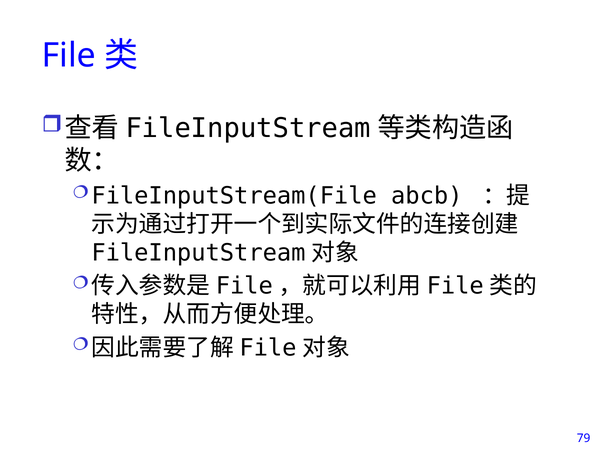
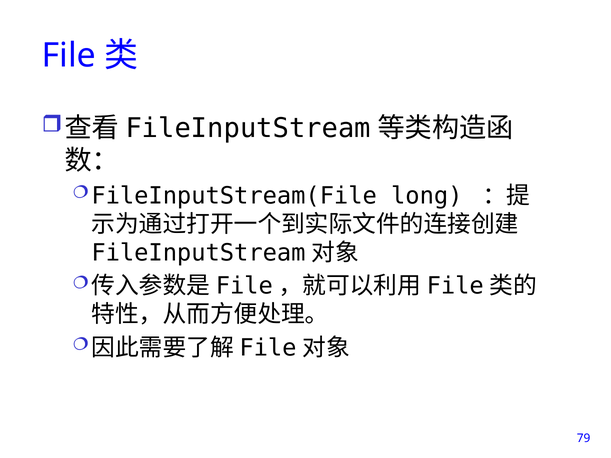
abcb: abcb -> long (427, 196)
